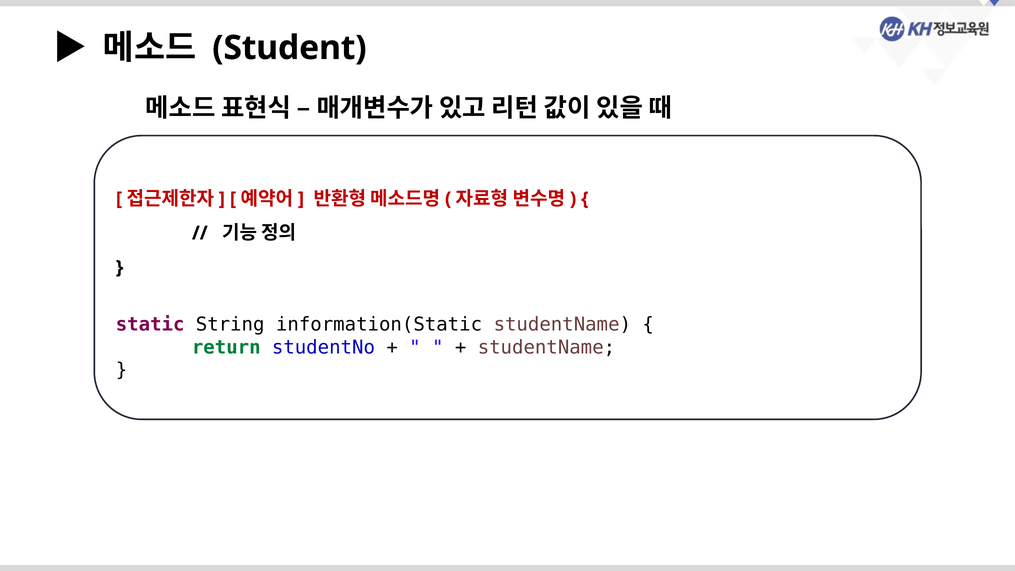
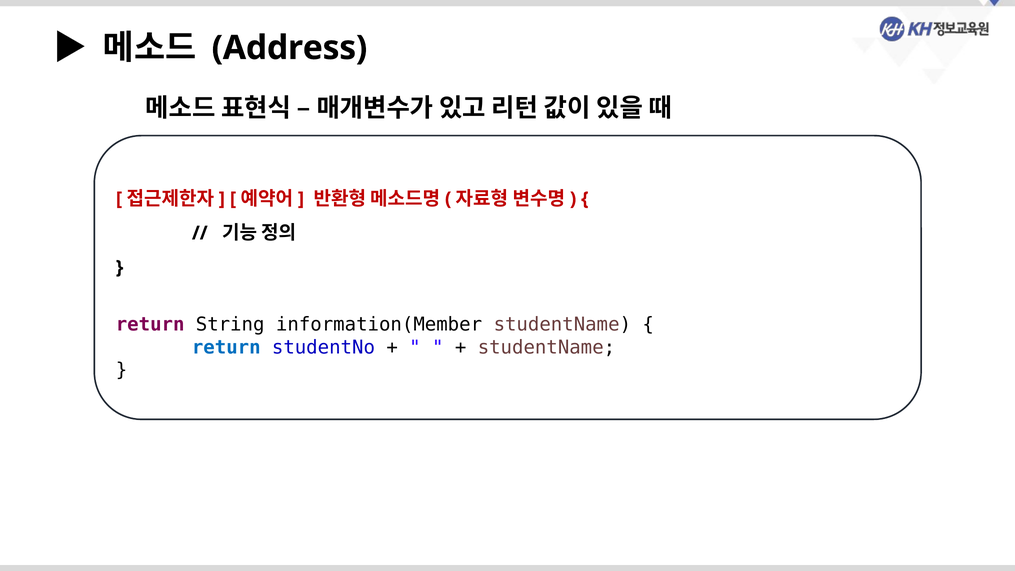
Student: Student -> Address (289, 48)
static: static -> return (150, 324)
information(Static: information(Static -> information(Member (379, 324)
return colour: green -> blue (226, 347)
